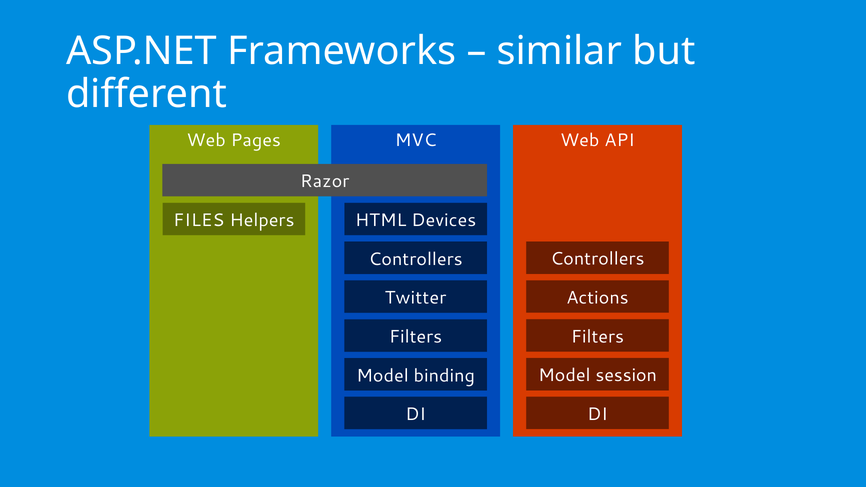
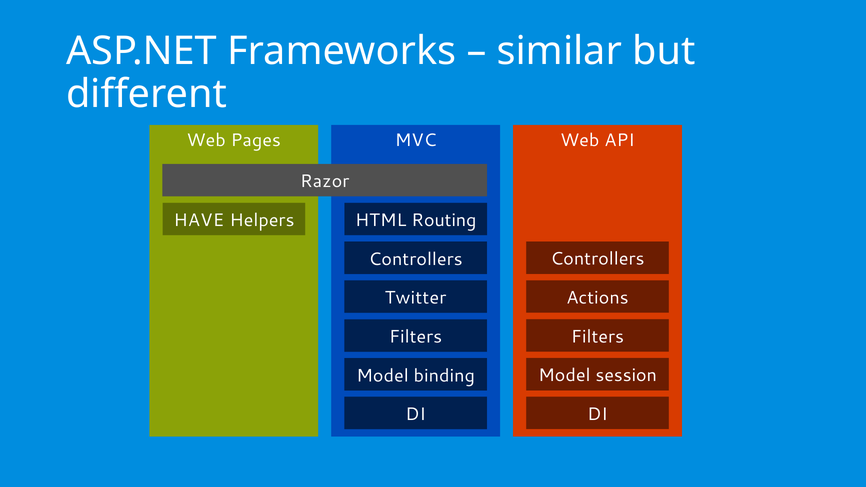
FILES: FILES -> HAVE (199, 220)
Devices: Devices -> Routing (444, 220)
